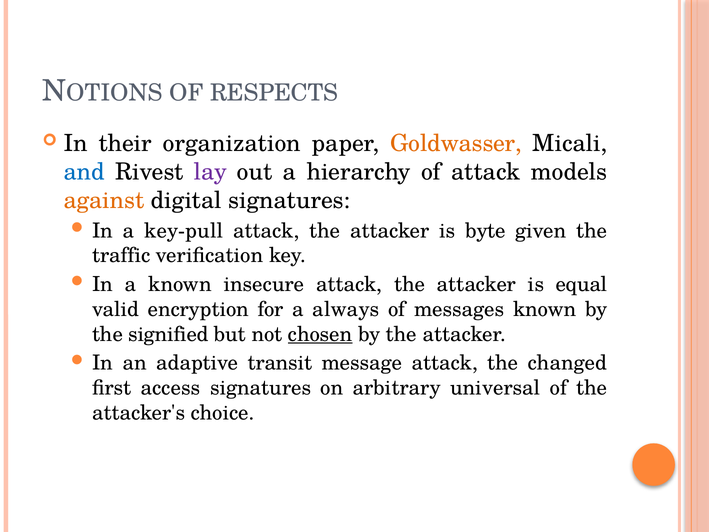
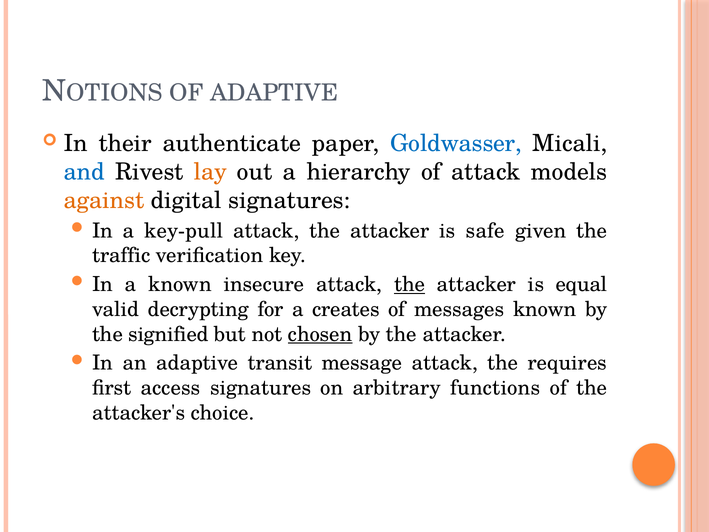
OF RESPECTS: RESPECTS -> ADAPTIVE (274, 93)
organization: organization -> authenticate (232, 143)
Goldwasser colour: orange -> blue (456, 143)
lay colour: purple -> orange (210, 172)
byte: byte -> safe (485, 231)
the underline: none -> present (410, 284)
encryption: encryption -> decrypting (198, 309)
always: always -> creates (346, 309)
changed: changed -> requires (567, 363)
universal: universal -> functions (495, 388)
